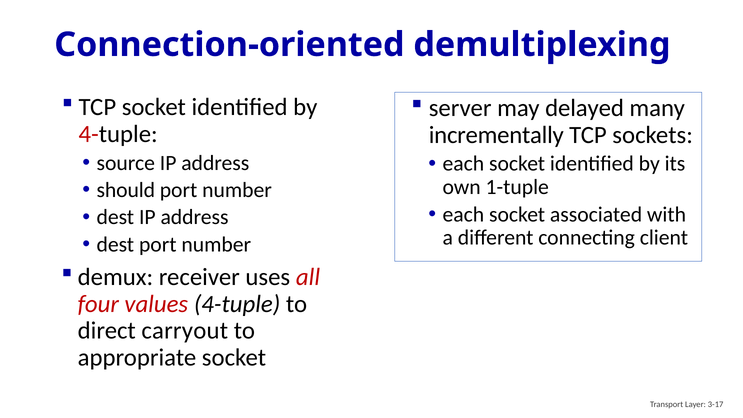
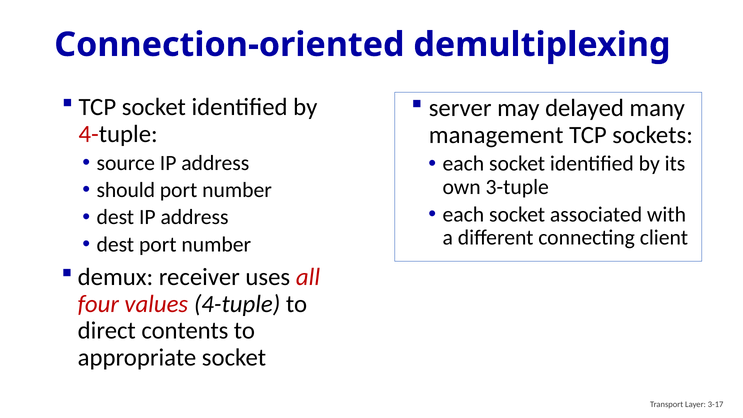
incrementally: incrementally -> management (496, 135)
1-tuple: 1-tuple -> 3-tuple (517, 187)
carryout: carryout -> contents (185, 331)
